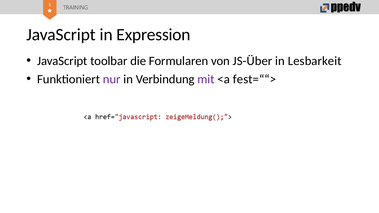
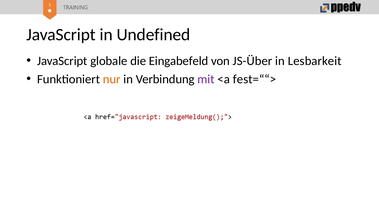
Expression: Expression -> Undefined (153, 35)
toolbar: toolbar -> globale (109, 61)
Formularen: Formularen -> Eingabefeld (179, 61)
nur colour: purple -> orange (112, 79)
